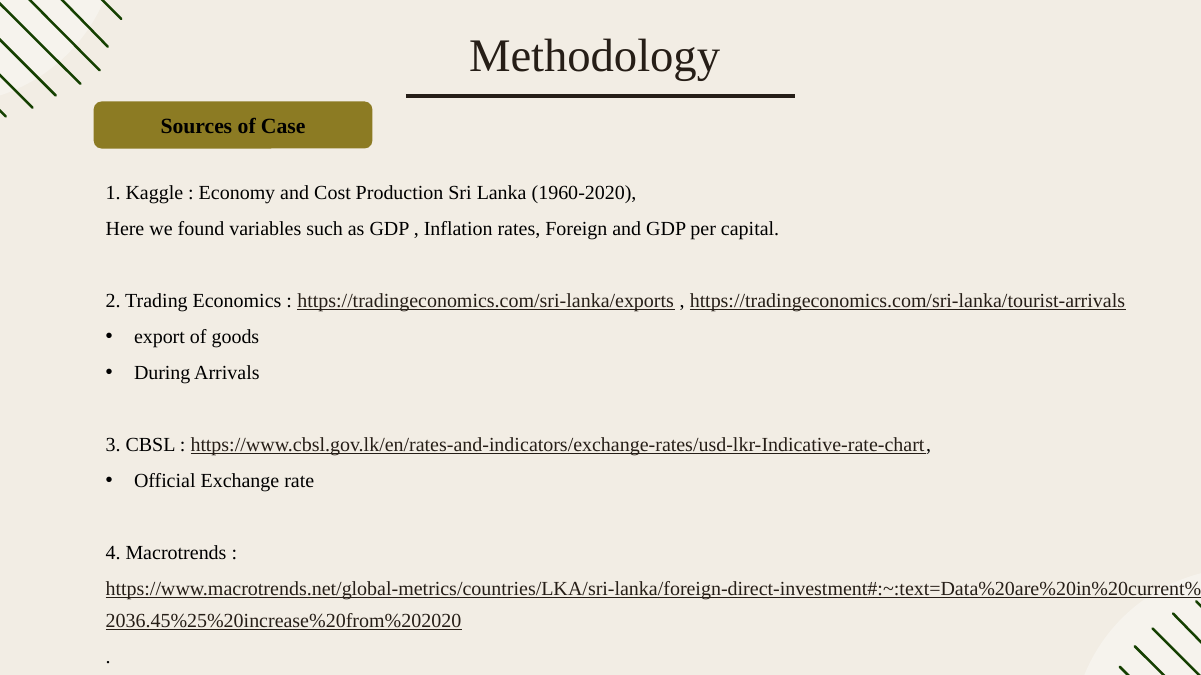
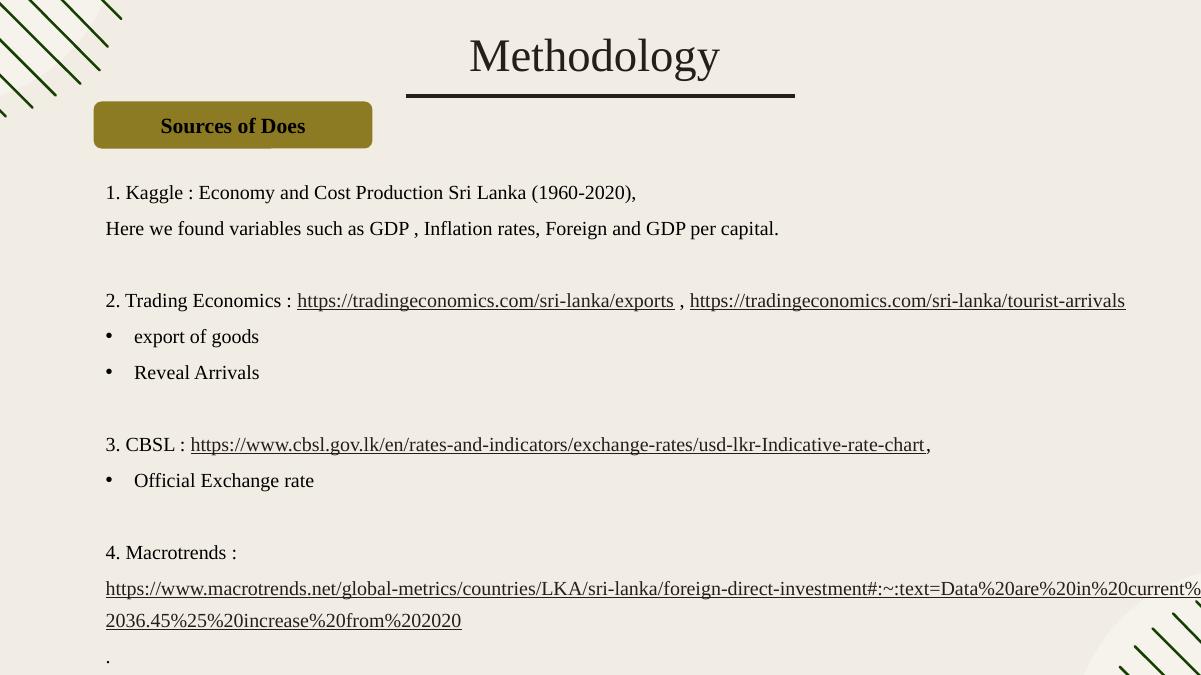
Case: Case -> Does (283, 127)
During: During -> Reveal (162, 373)
